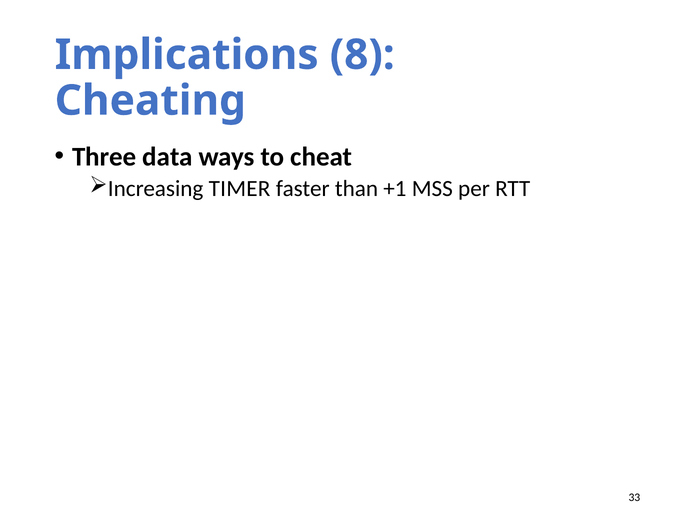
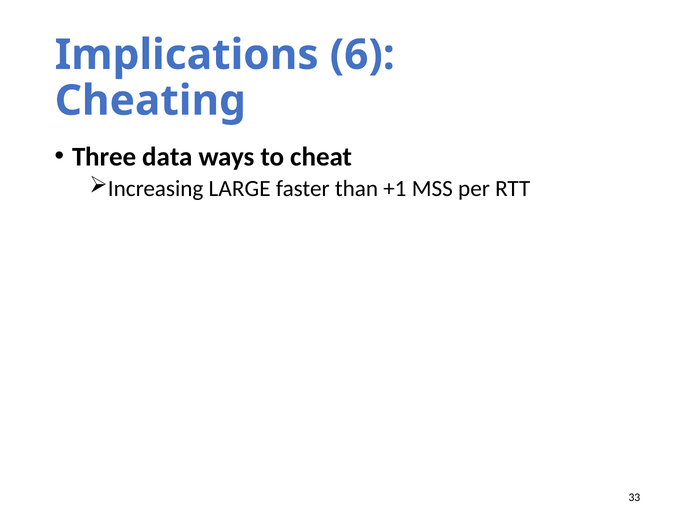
8: 8 -> 6 (362, 55)
TIMER: TIMER -> LARGE (240, 189)
